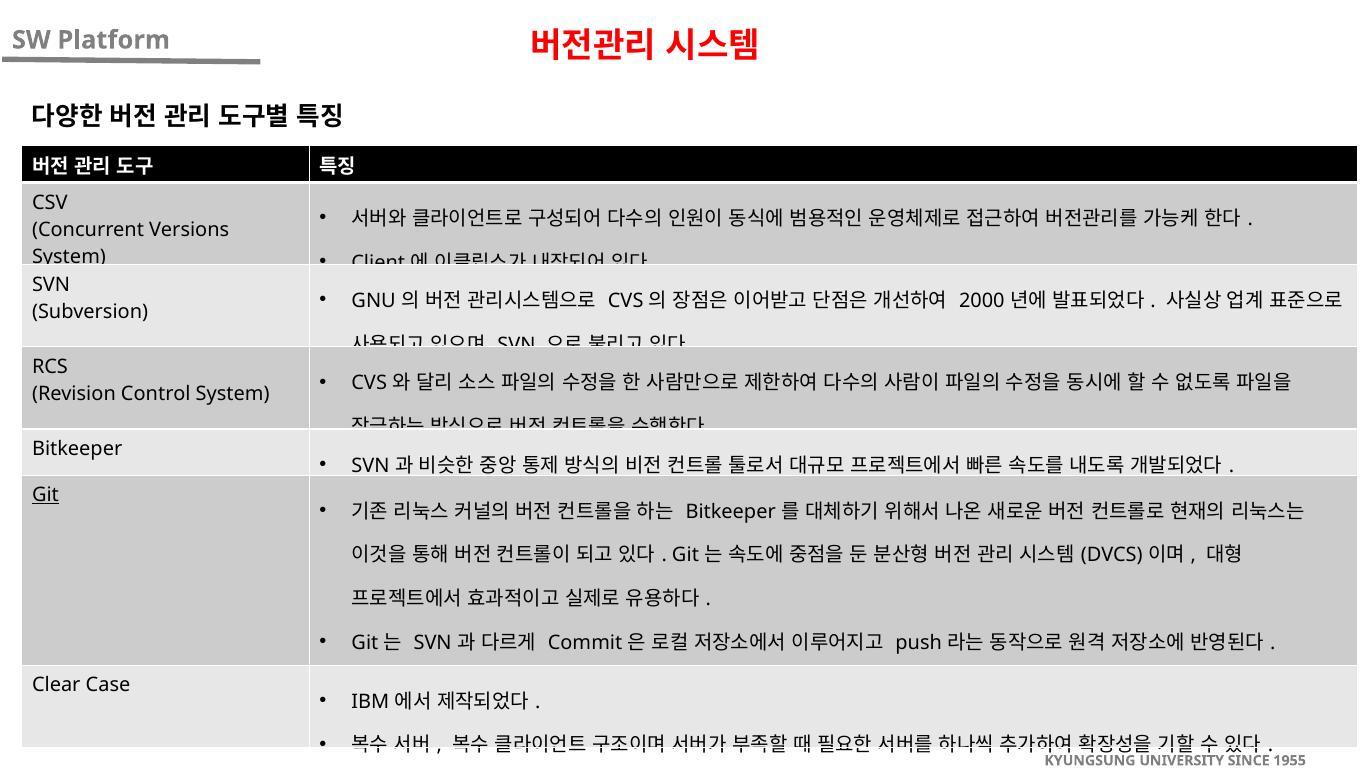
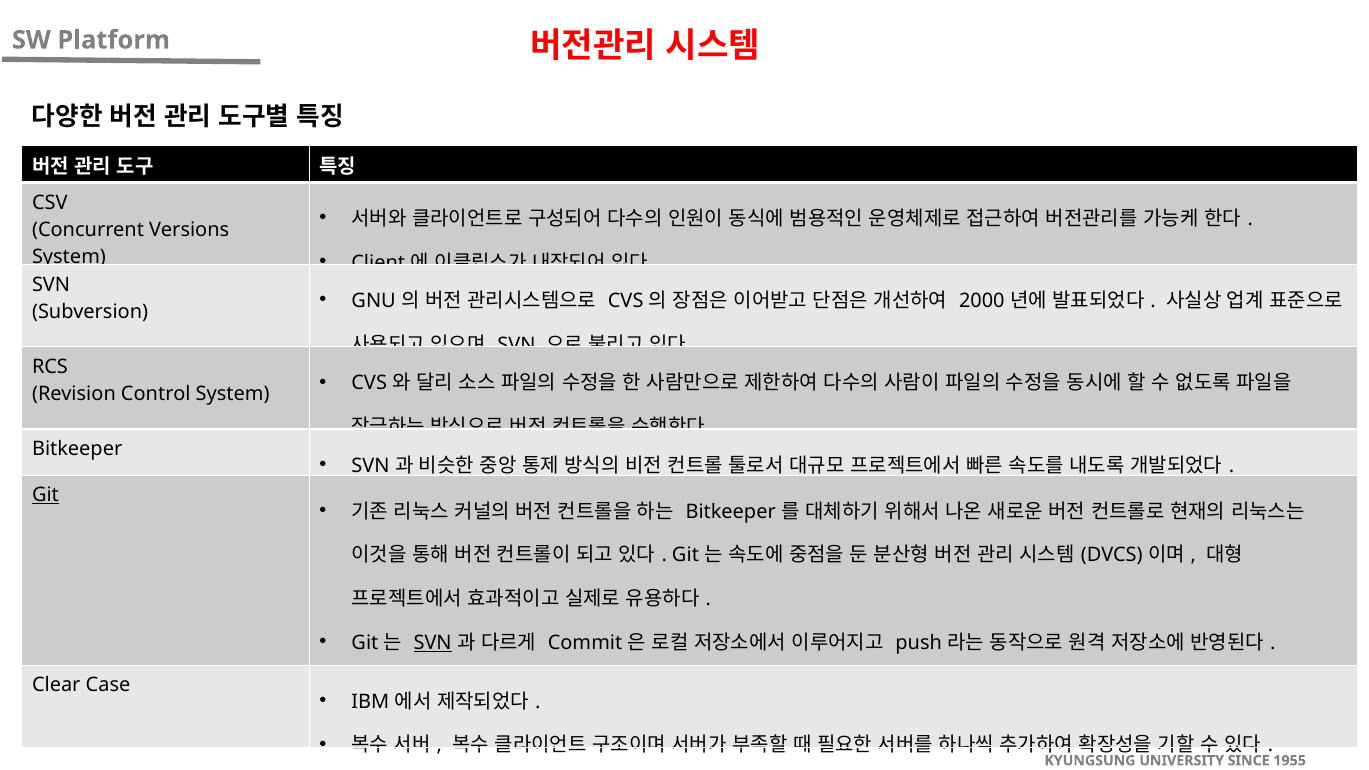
SVN underline: none -> present (433, 643)
